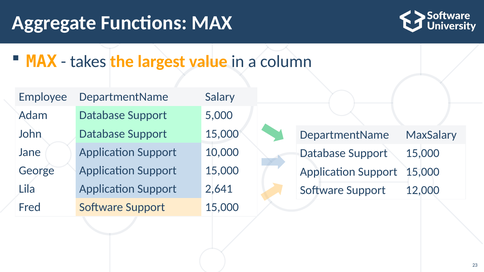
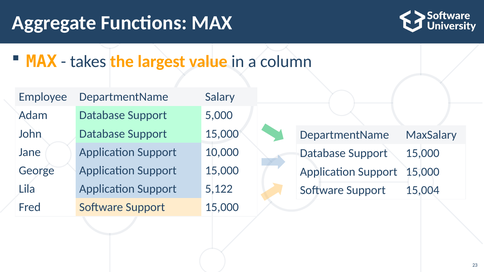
2,641: 2,641 -> 5,122 (219, 189)
12,000: 12,000 -> 15,004 (423, 190)
